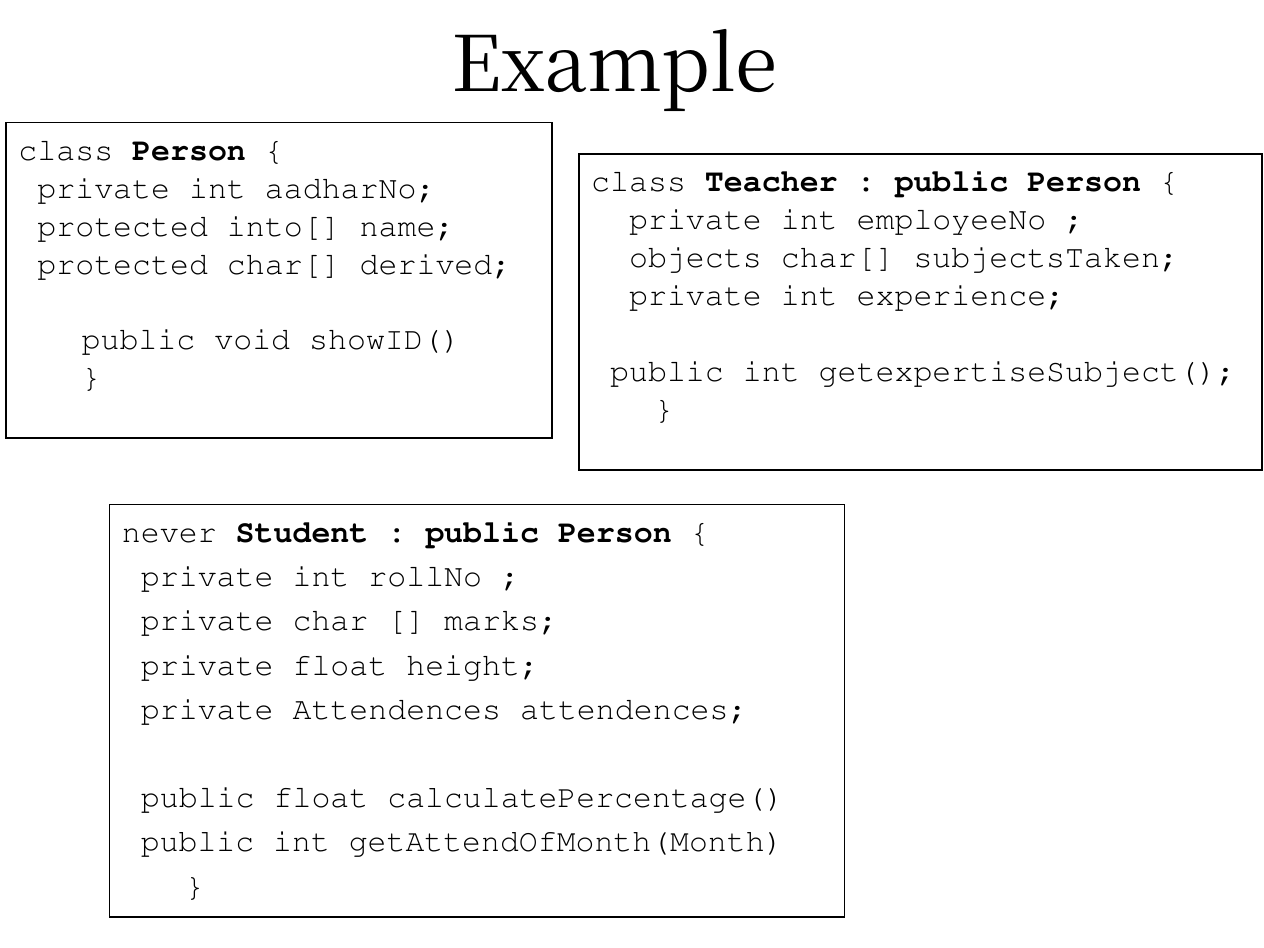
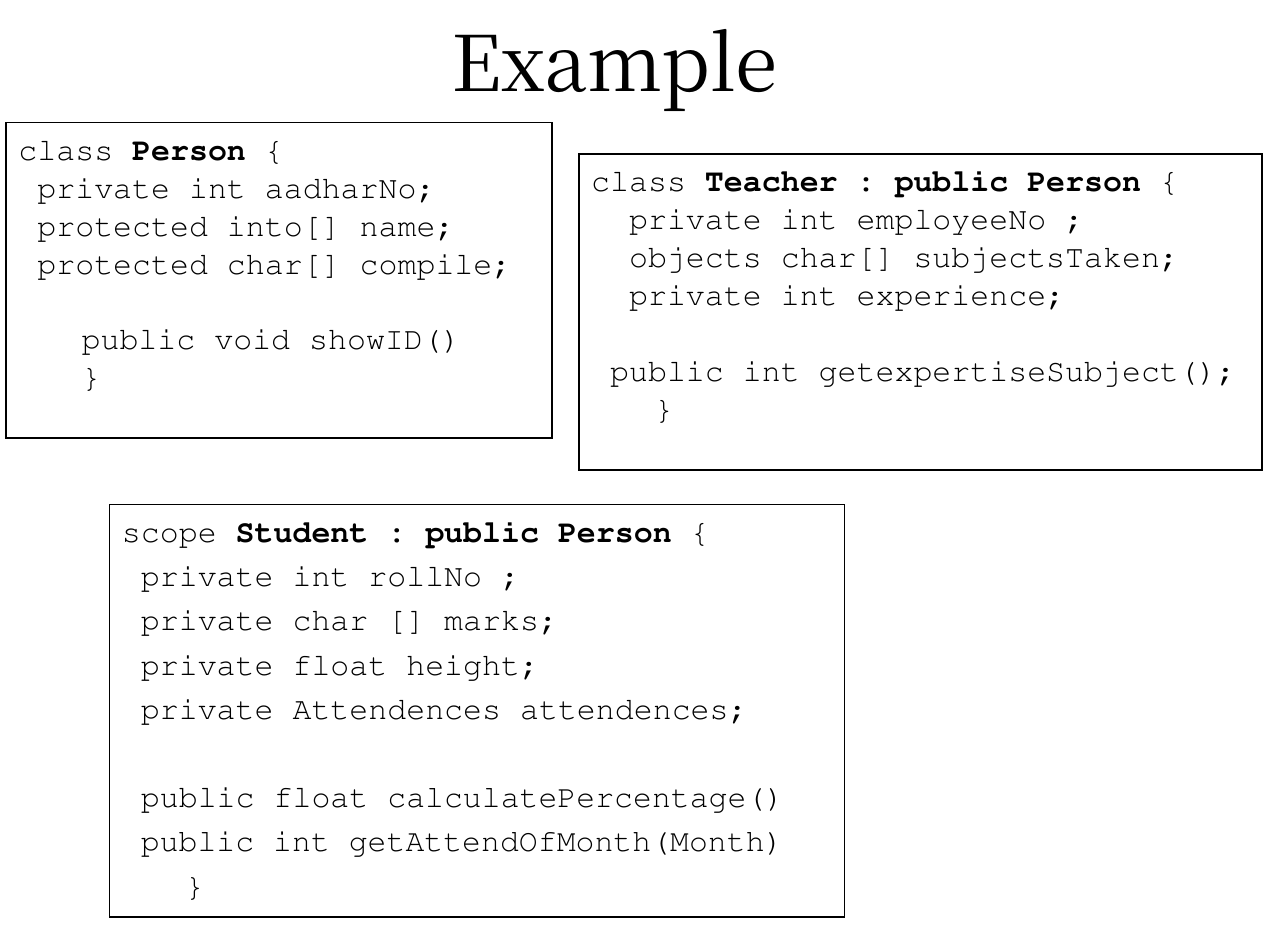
derived: derived -> compile (436, 264)
never: never -> scope (169, 532)
